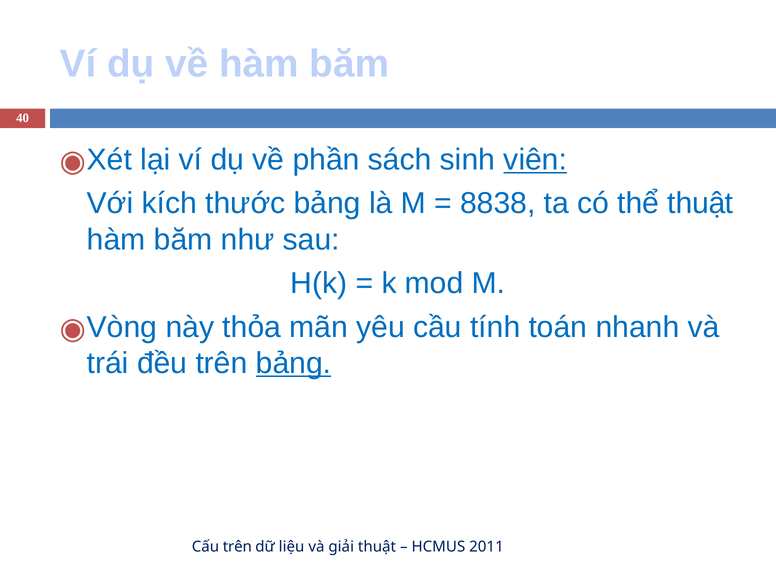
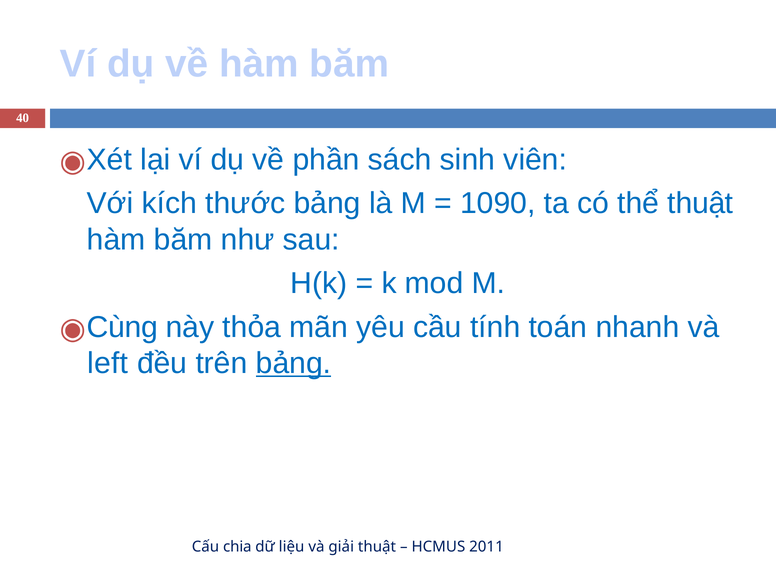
viên underline: present -> none (535, 160)
8838: 8838 -> 1090 (498, 204)
Vòng: Vòng -> Cùng (122, 327)
trái: trái -> left (108, 363)
Cấu trên: trên -> chia (237, 547)
